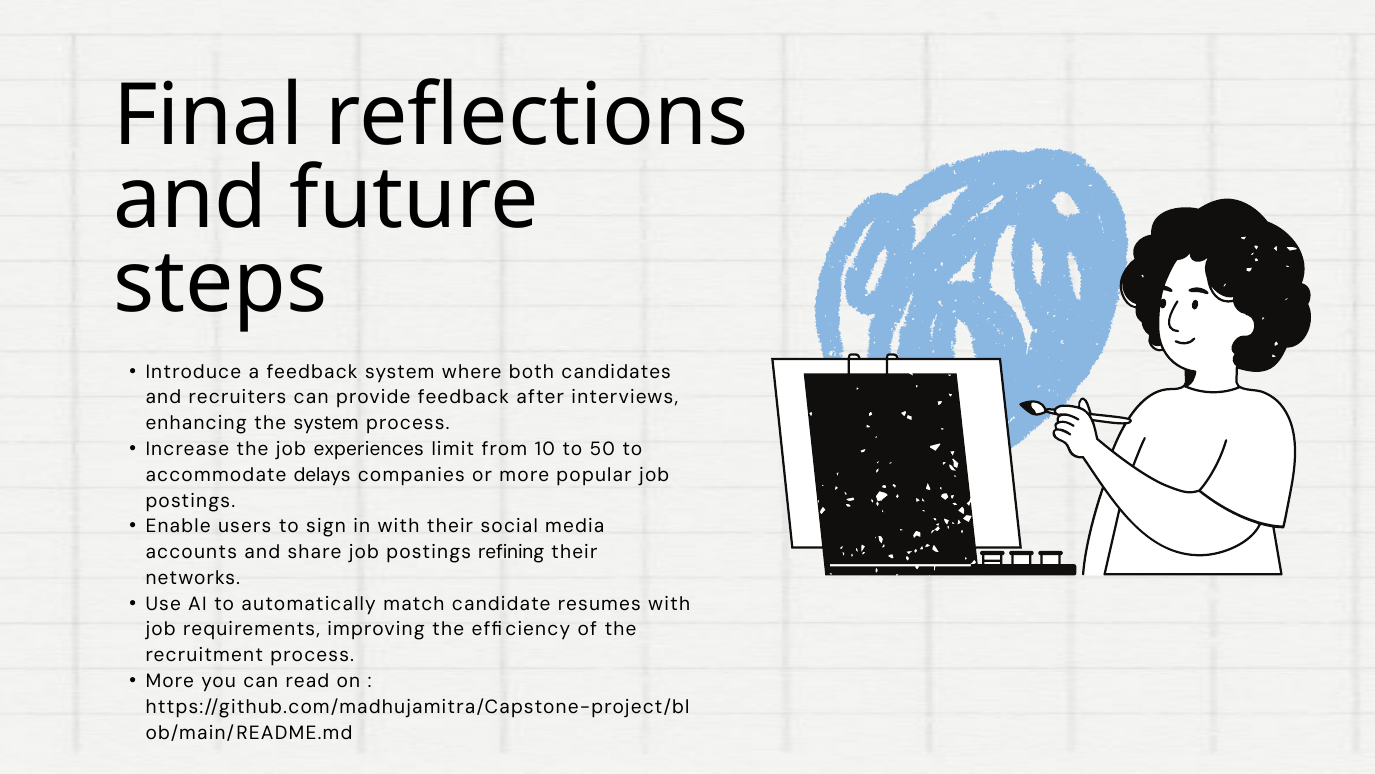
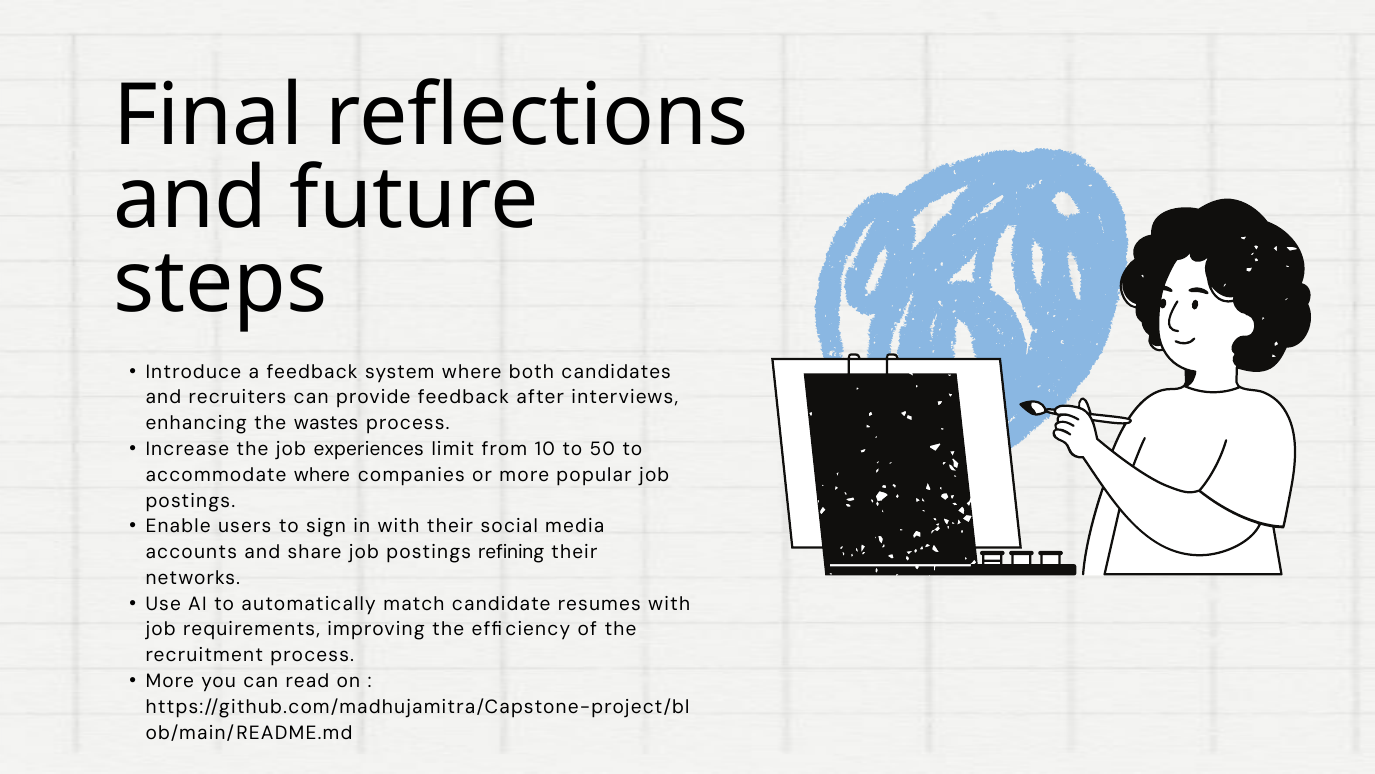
the system: system -> wastes (326, 423)
accommodate delays: delays -> where (322, 475)
